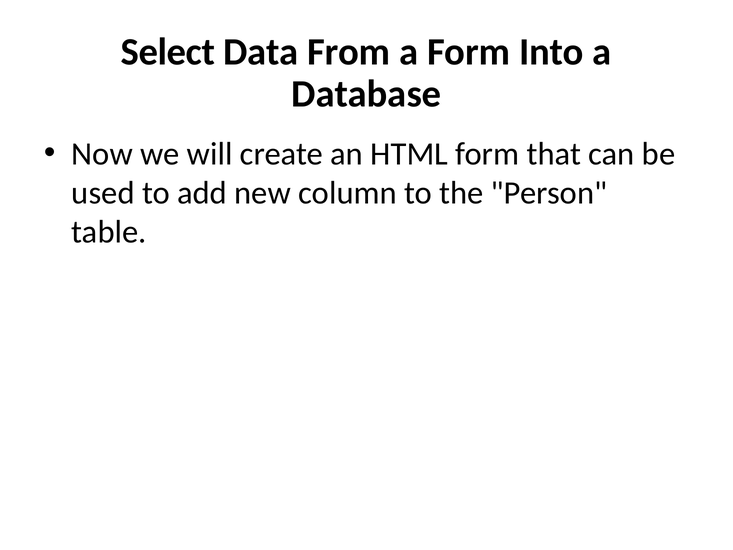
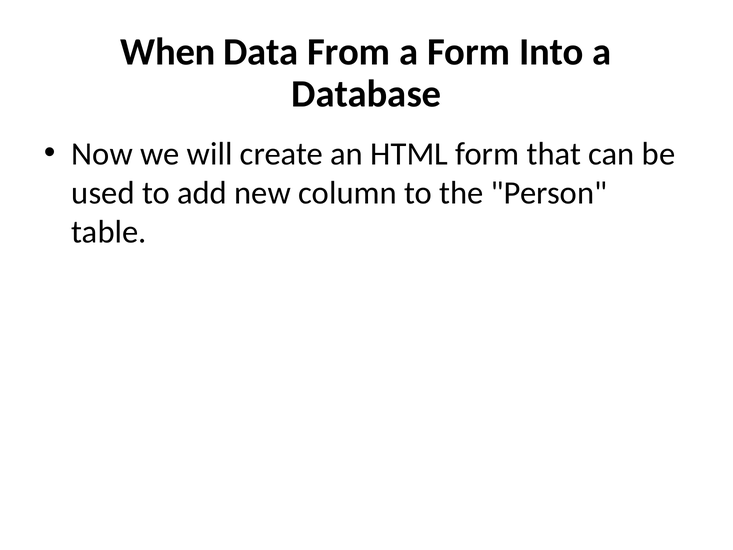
Select: Select -> When (168, 52)
